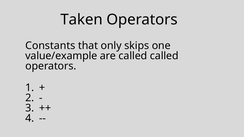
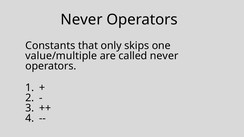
Taken: Taken -> Never (82, 20)
value/example: value/example -> value/multiple (61, 56)
called called: called -> never (164, 56)
